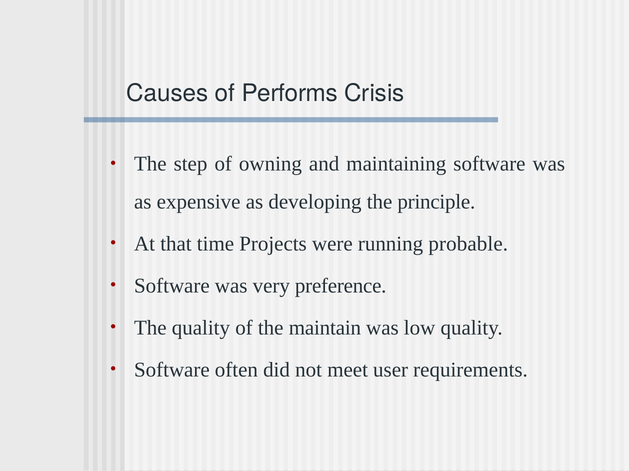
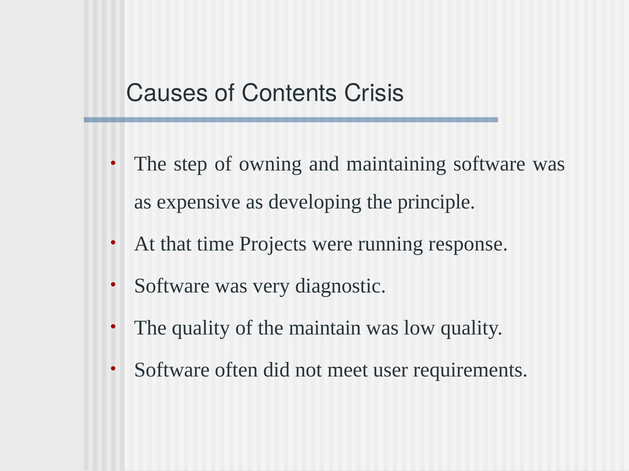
Performs: Performs -> Contents (290, 94)
probable: probable -> response (468, 244)
preference: preference -> diagnostic (341, 286)
